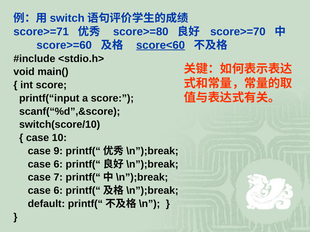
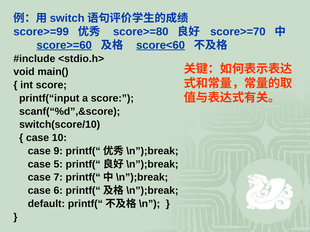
score>=71: score>=71 -> score>=99 (41, 32)
score>=60 underline: none -> present (64, 45)
6: 6 -> 5 (58, 164)
